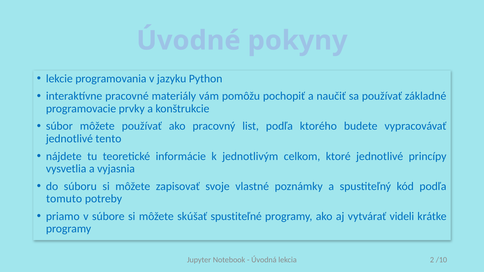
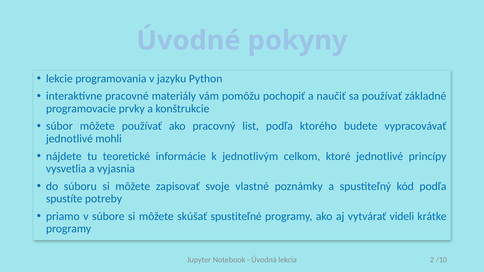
tento: tento -> mohli (109, 139)
tomuto: tomuto -> spustíte (64, 199)
